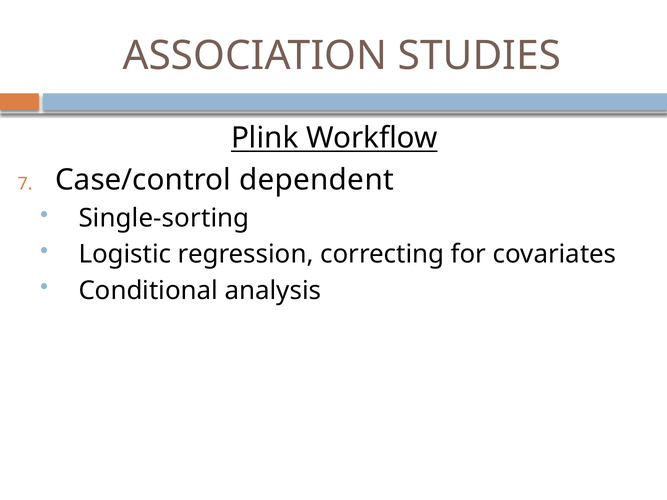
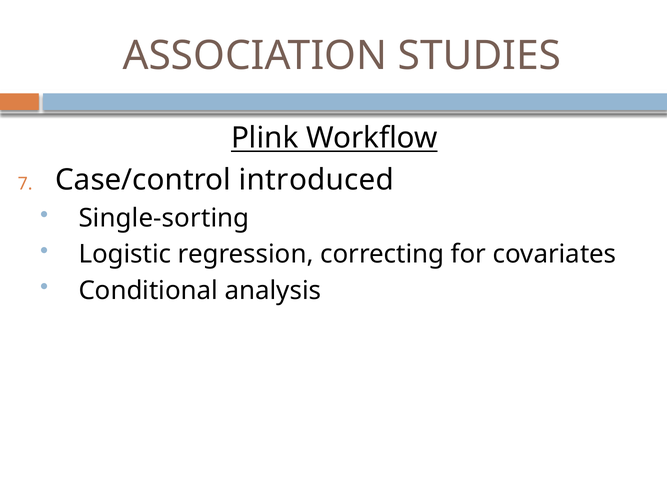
dependent: dependent -> introduced (317, 180)
